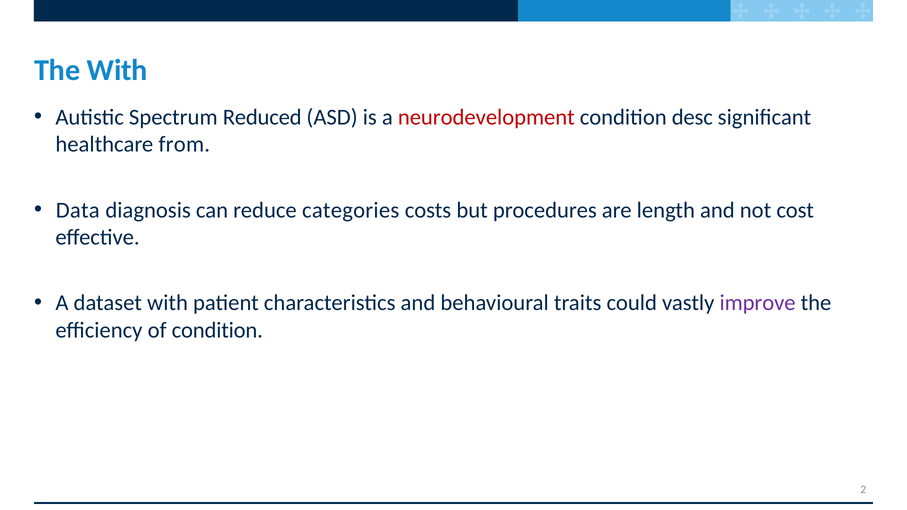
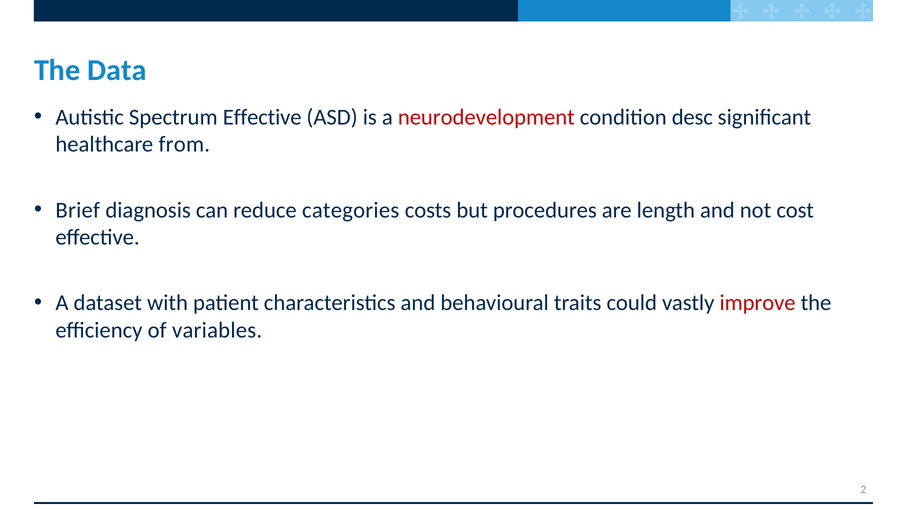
The With: With -> Data (117, 70)
Spectrum Reduced: Reduced -> Effective (262, 117)
Data: Data -> Brief (78, 210)
improve colour: purple -> red (758, 303)
of condition: condition -> variables (217, 330)
